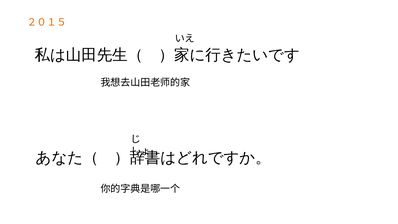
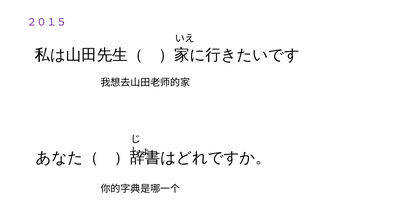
２０１５ colour: orange -> purple (47, 22)
